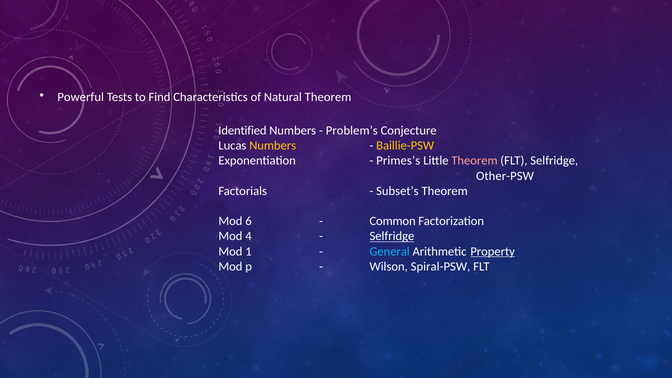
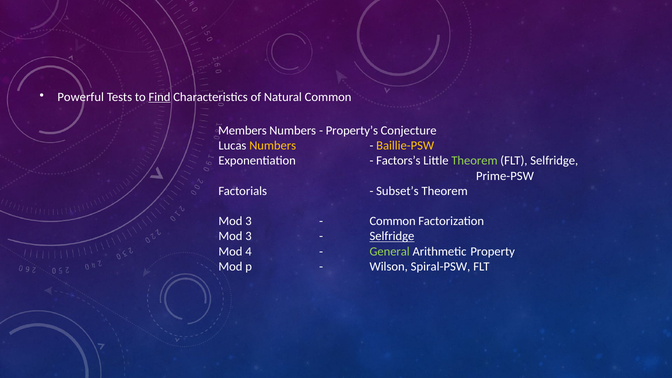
Find underline: none -> present (159, 97)
Natural Theorem: Theorem -> Common (328, 97)
Identified: Identified -> Members (242, 130)
Problem’s: Problem’s -> Property’s (352, 130)
Primes’s: Primes’s -> Factors’s (398, 161)
Theorem colour: pink -> light green (474, 161)
Other-PSW: Other-PSW -> Prime-PSW (505, 176)
6: 6 -> 3 (248, 221)
4: 4 -> 3 (248, 236)
1: 1 -> 4 (248, 251)
General colour: light blue -> light green (390, 251)
Property underline: present -> none (493, 251)
